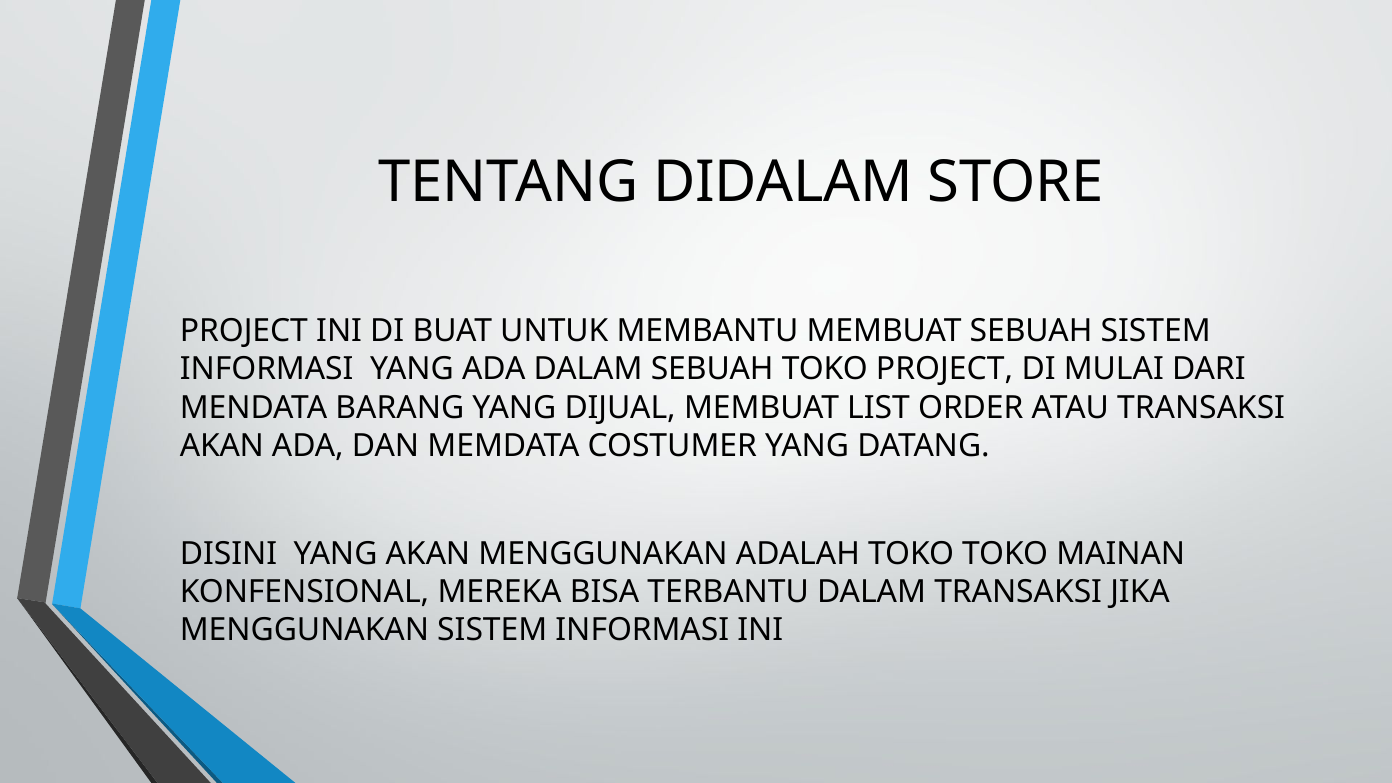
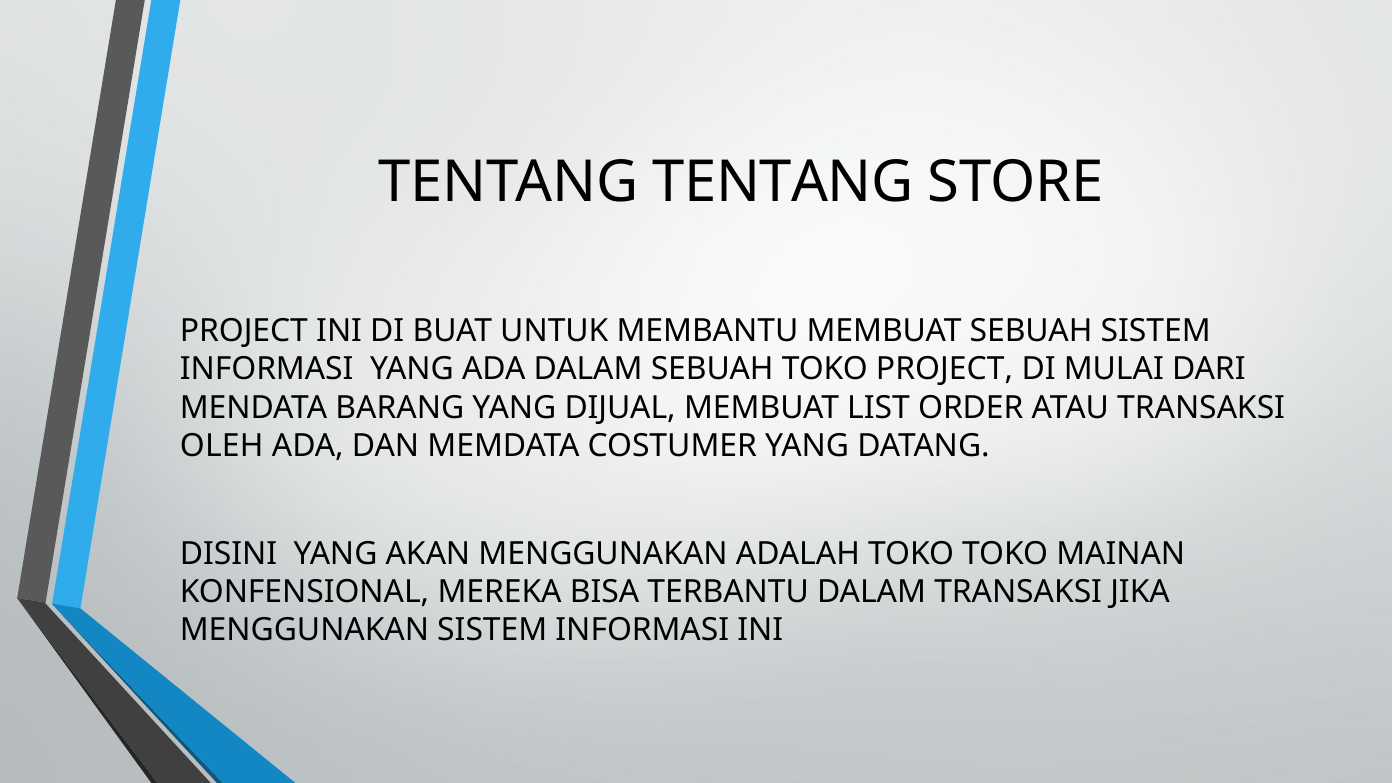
TENTANG DIDALAM: DIDALAM -> TENTANG (783, 182)
AKAN: AKAN -> OLEH (222, 446)
